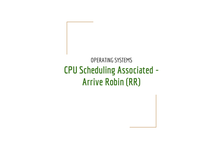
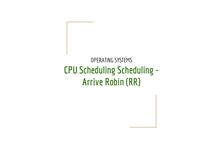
Scheduling Associated: Associated -> Scheduling (135, 70)
